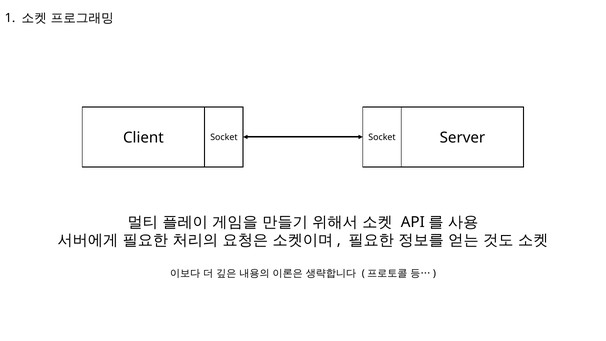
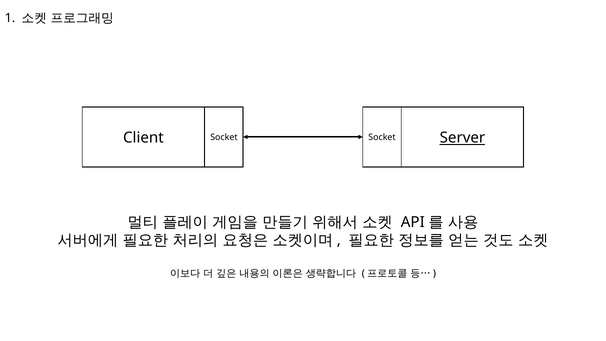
Server underline: none -> present (462, 138)
